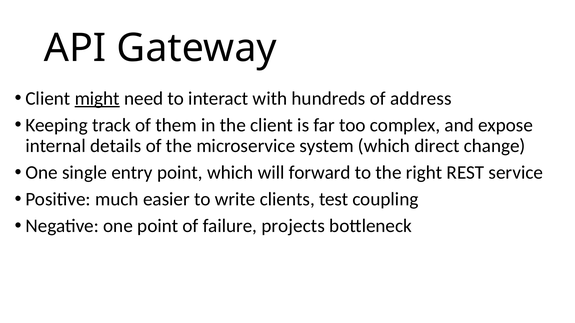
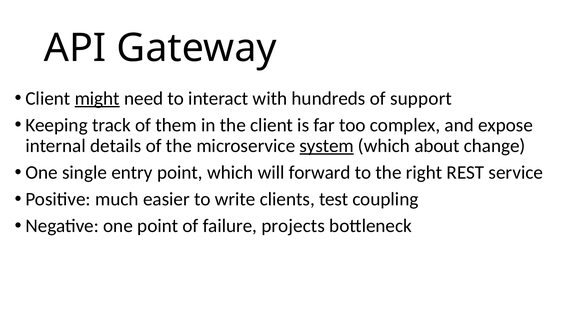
address: address -> support (421, 98)
system underline: none -> present (327, 146)
direct: direct -> about (437, 146)
